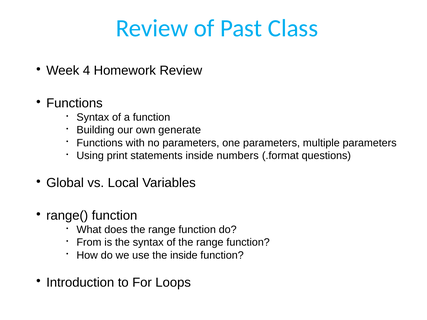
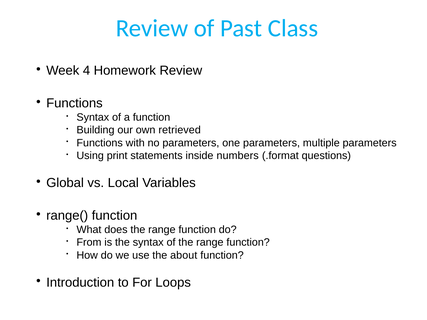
generate: generate -> retrieved (180, 130)
the inside: inside -> about (184, 255)
